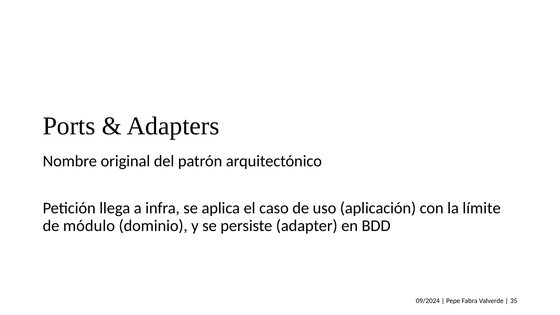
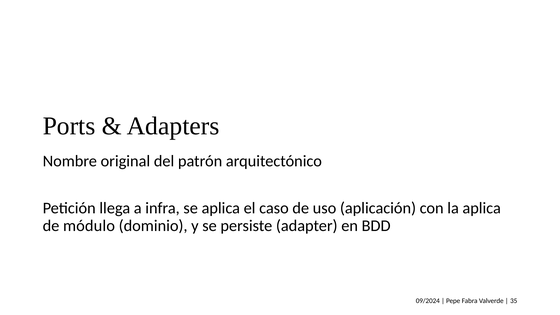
la límite: límite -> aplica (482, 208)
